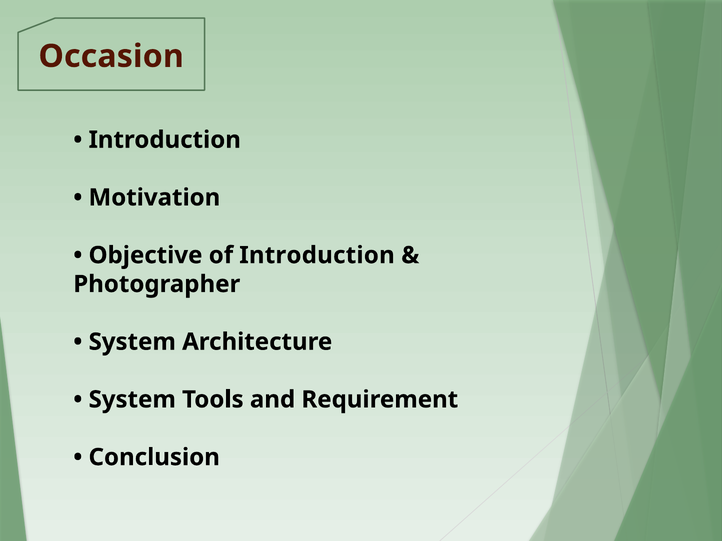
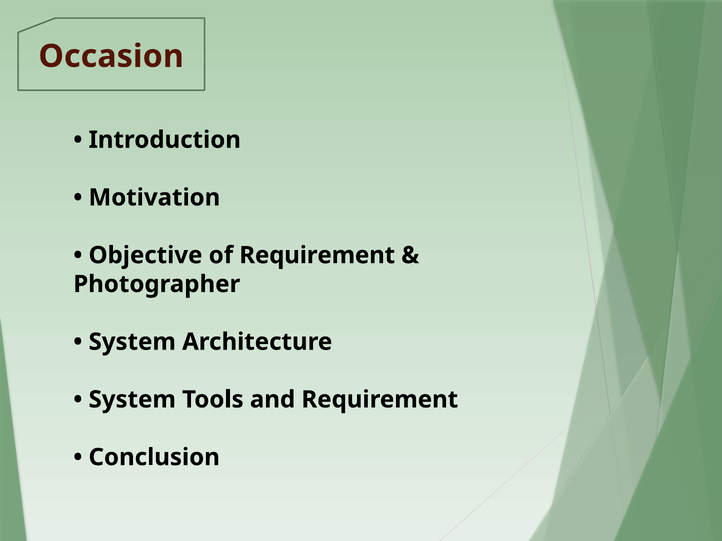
of Introduction: Introduction -> Requirement (317, 255)
